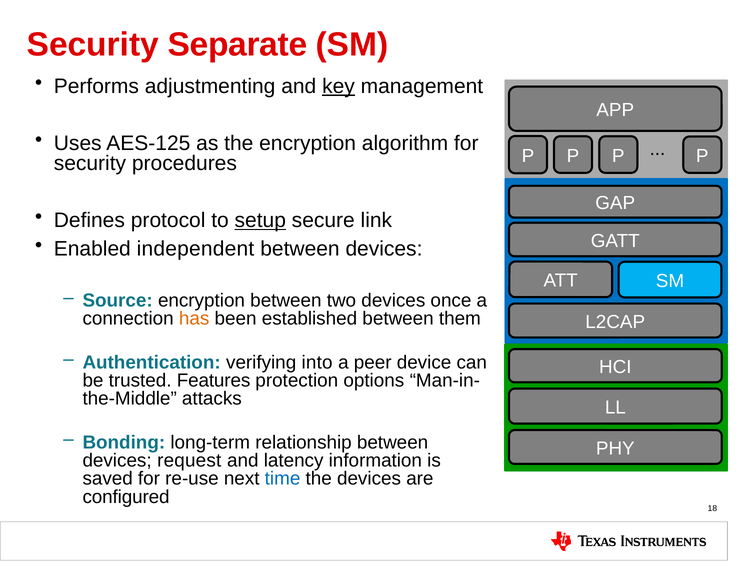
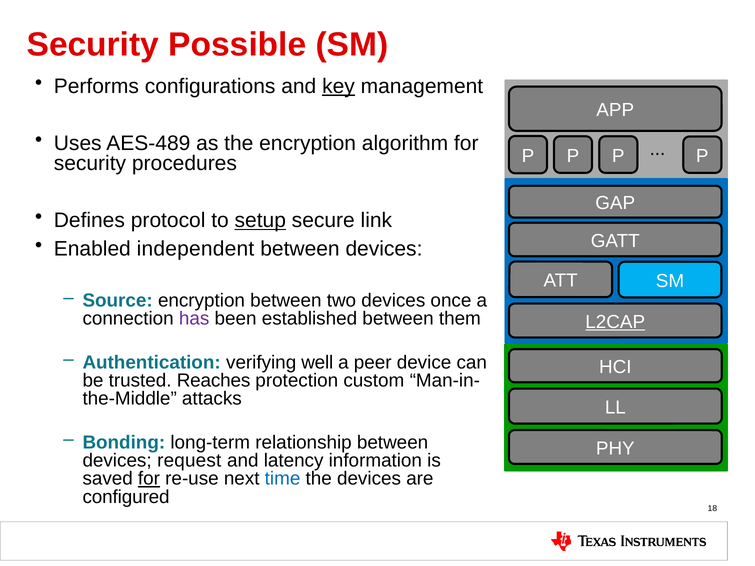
Separate: Separate -> Possible (237, 45)
adjustmenting: adjustmenting -> configurations (210, 86)
AES-125: AES-125 -> AES-489 (148, 143)
has colour: orange -> purple (194, 319)
L2CAP underline: none -> present (615, 322)
into: into -> well (317, 363)
Features: Features -> Reaches (214, 381)
options: options -> custom (374, 381)
for underline: none -> present (149, 479)
